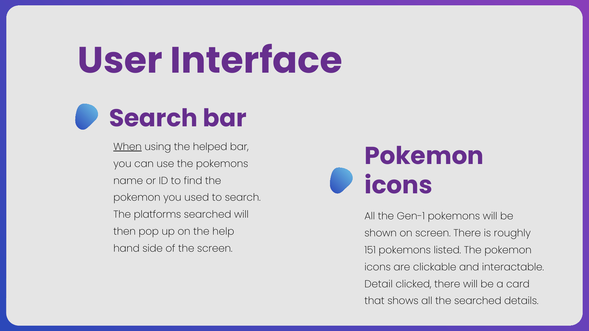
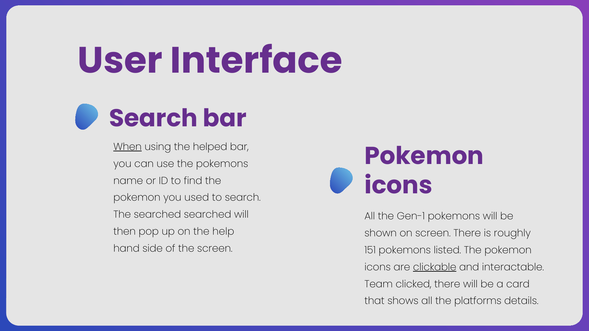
The platforms: platforms -> searched (157, 215)
clickable underline: none -> present (435, 267)
Detail: Detail -> Team (379, 284)
the searched: searched -> platforms (478, 301)
